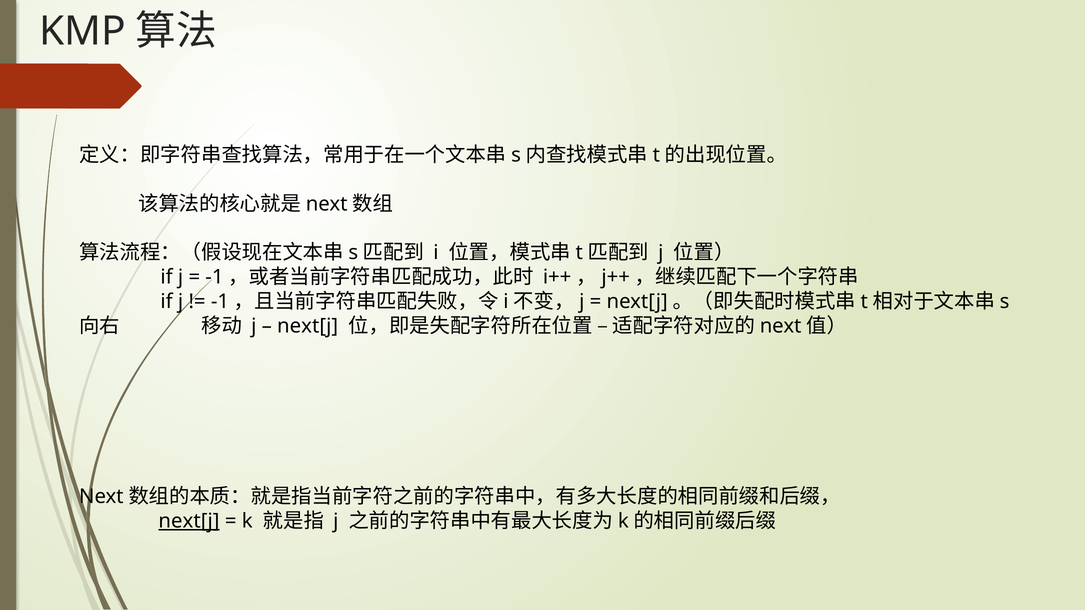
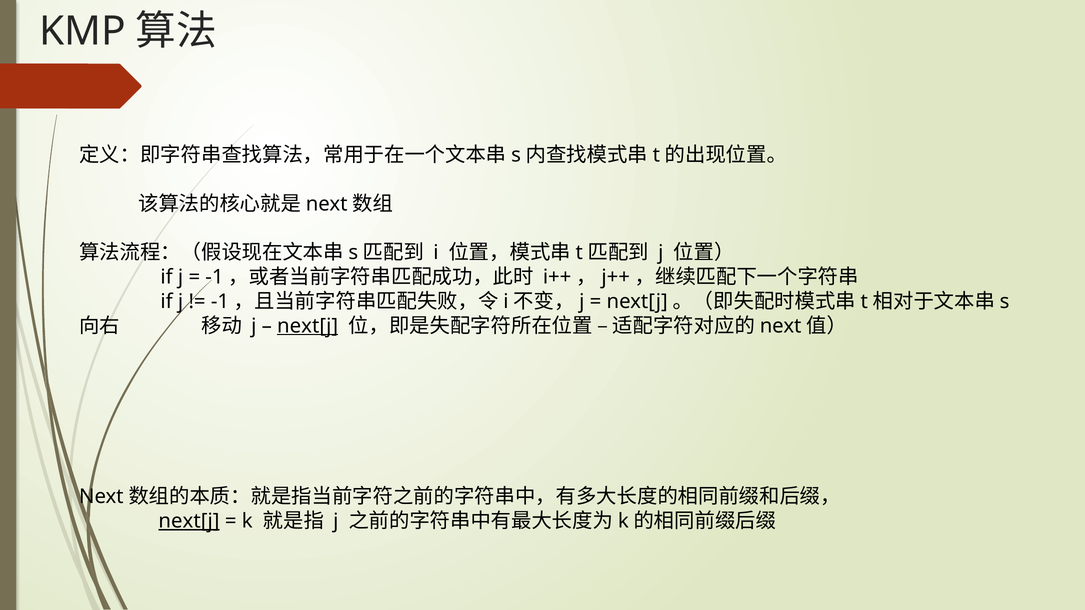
next[j underline: none -> present (308, 326)
